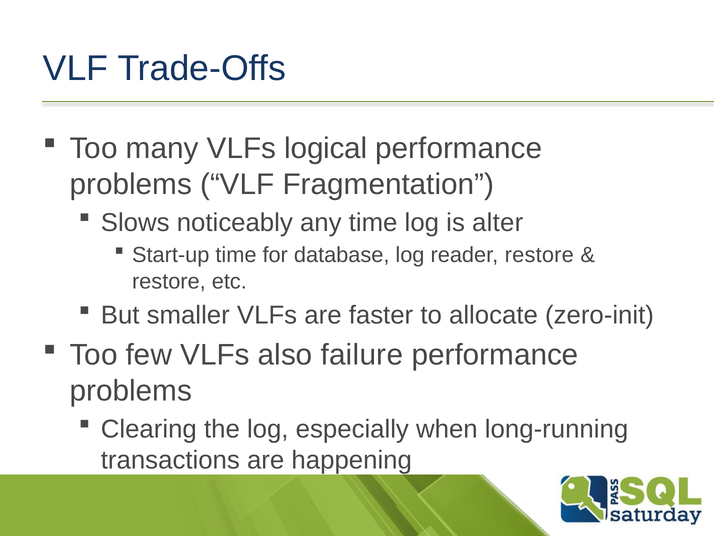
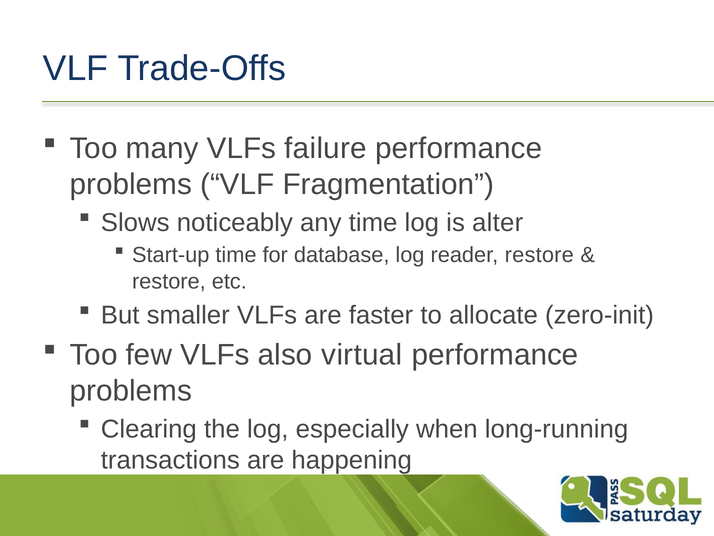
logical: logical -> failure (326, 148)
failure: failure -> virtual (362, 355)
